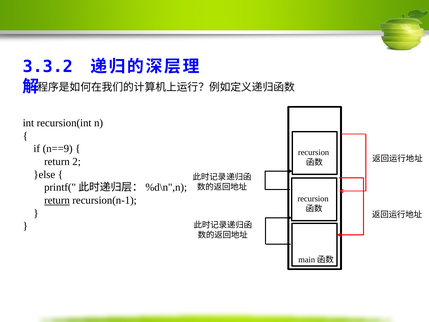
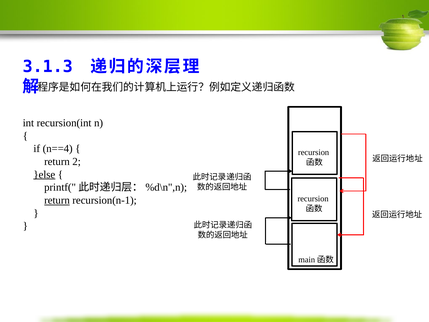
3.3.2: 3.3.2 -> 3.1.3 (48, 67)
n==9: n==9 -> n==4 (58, 149)
}else underline: none -> present (44, 174)
